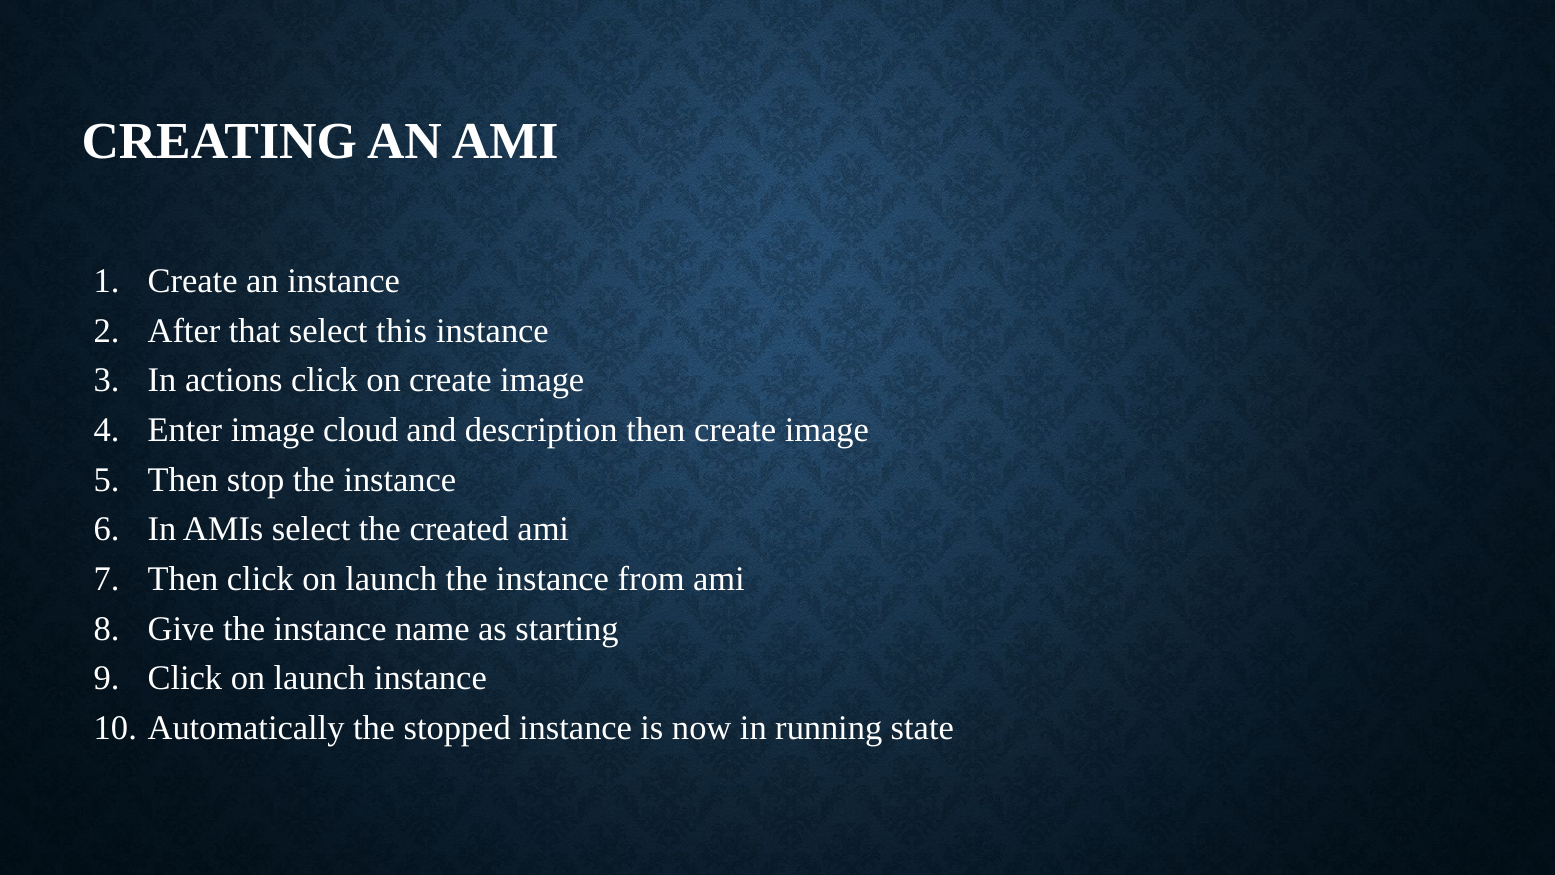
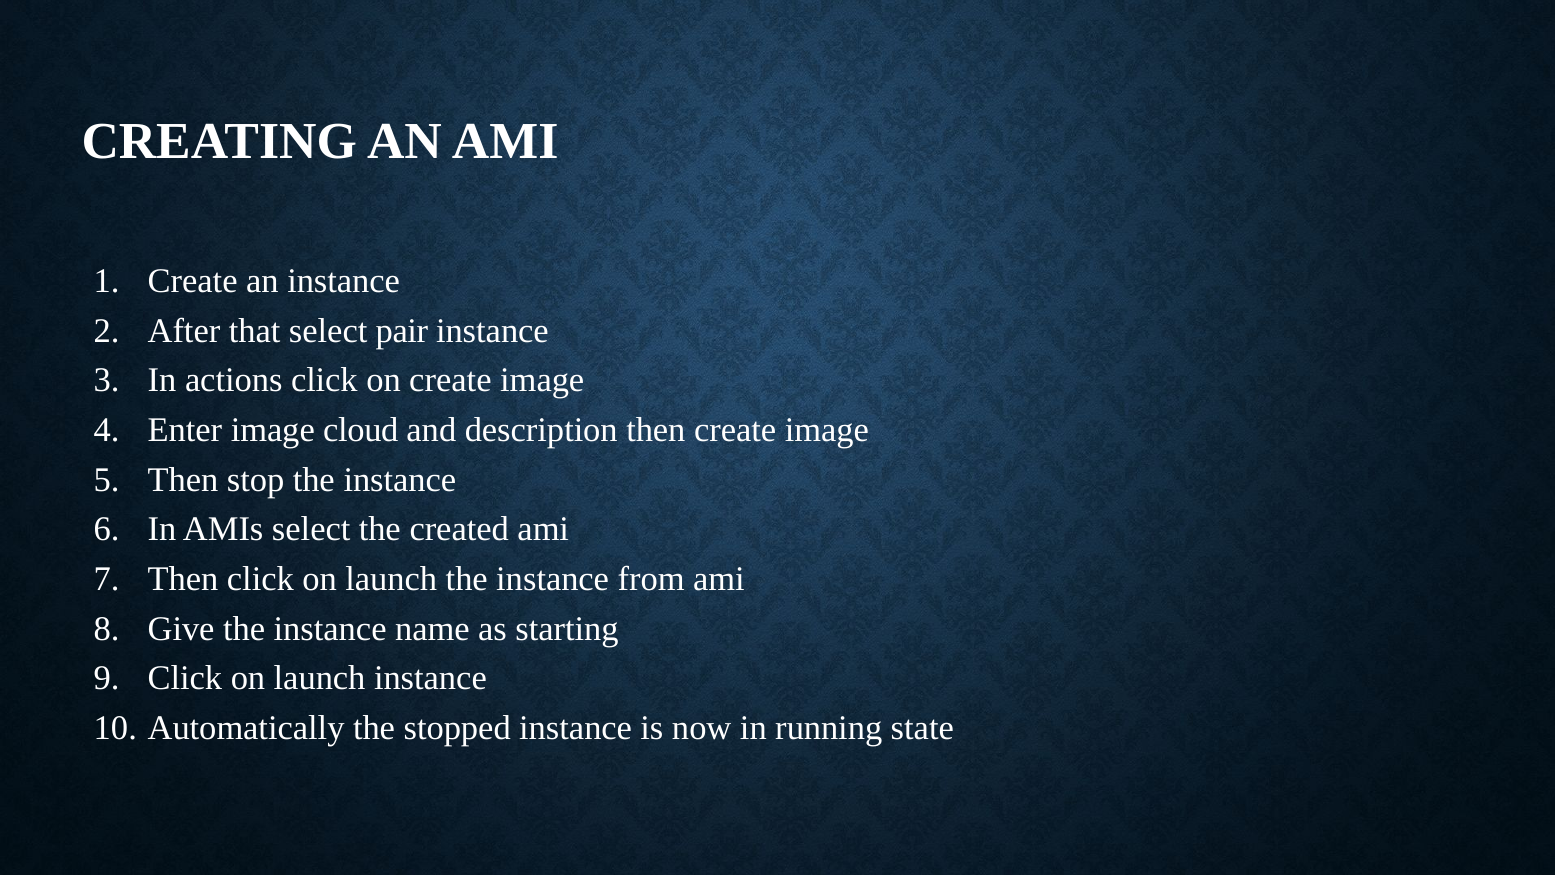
this: this -> pair (402, 331)
